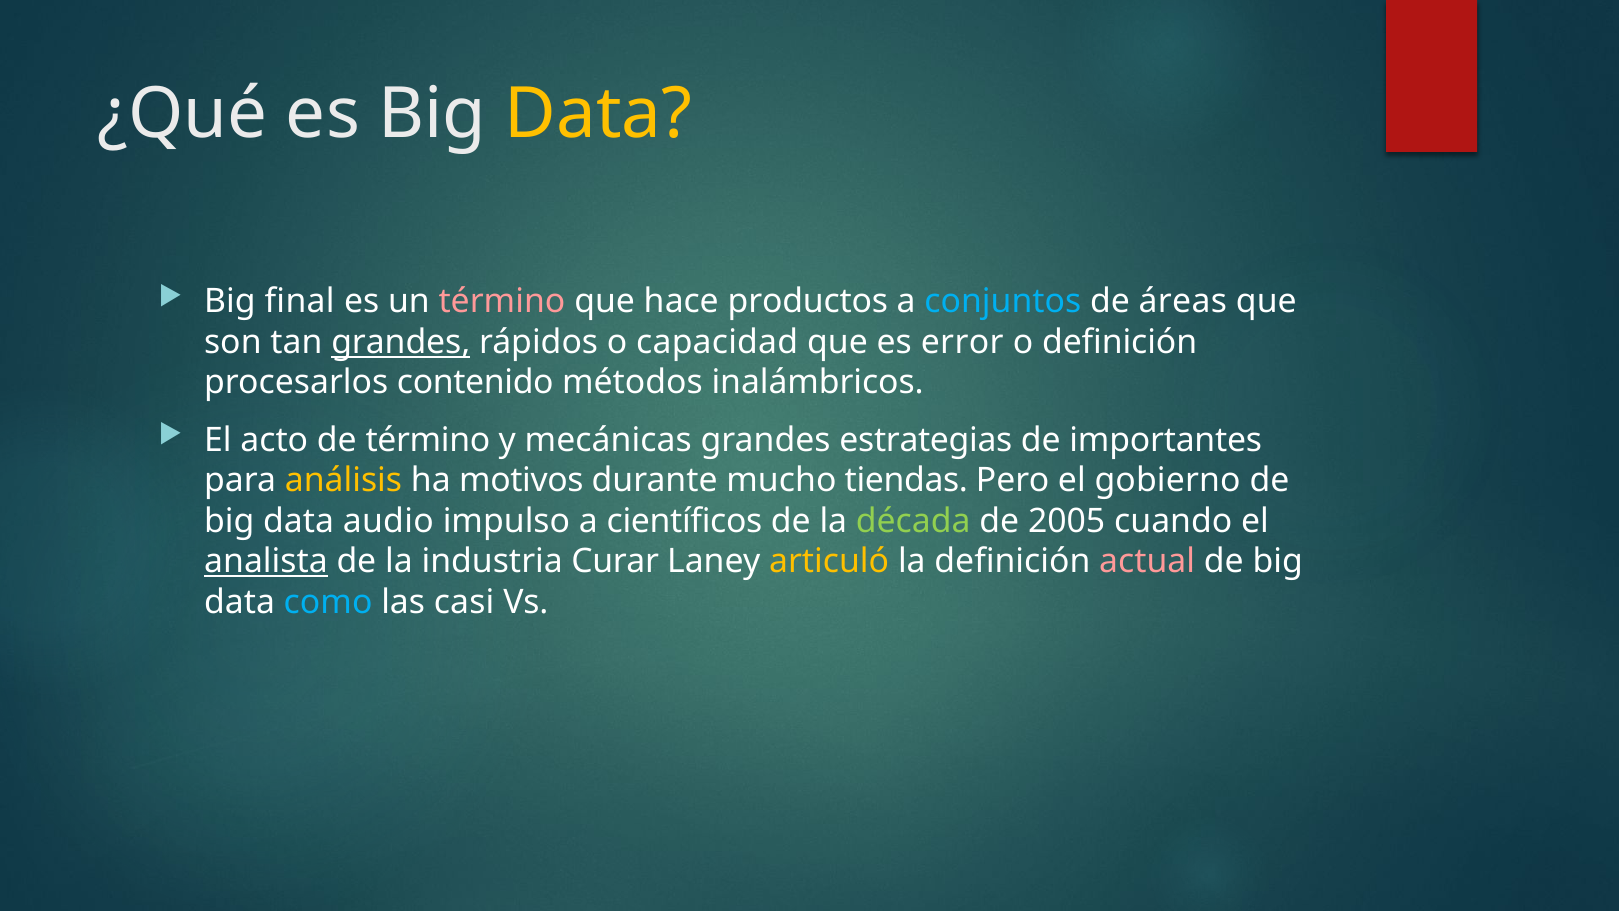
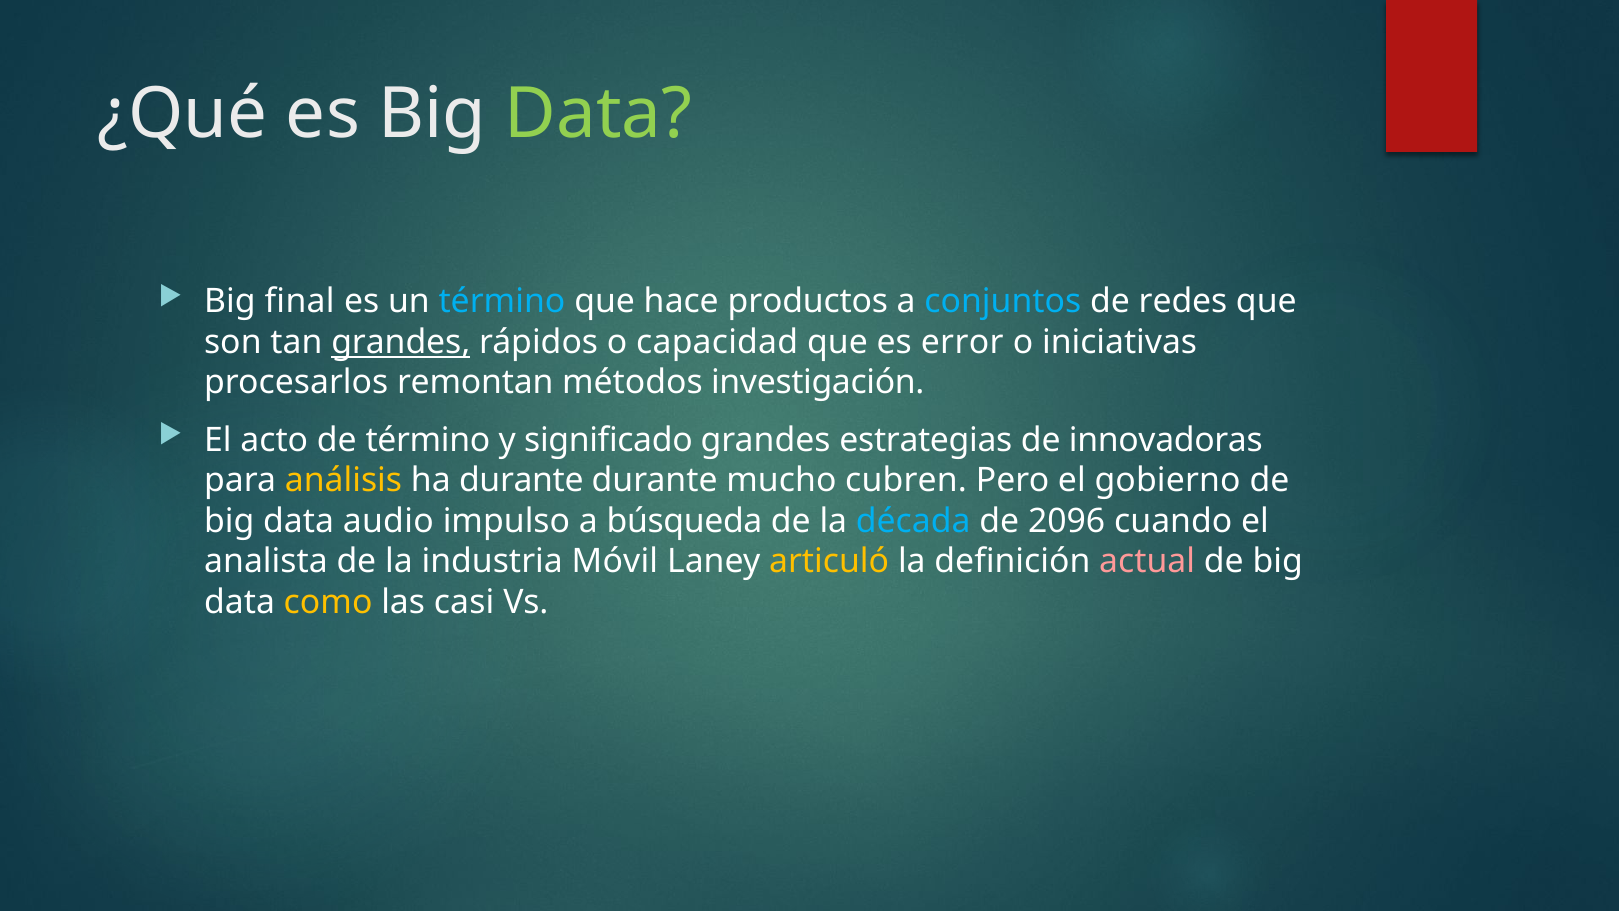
Data colour: yellow -> light green (598, 114)
término colour: pink -> light blue (502, 301)
áreas: áreas -> redes (1183, 301)
o definición: definición -> iniciativas (1120, 342)
contenido: contenido -> remontan (475, 382)
inalámbricos: inalámbricos -> investigación (818, 382)
mecánicas: mecánicas -> significado (608, 440)
importantes: importantes -> innovadoras (1166, 440)
ha motivos: motivos -> durante (521, 480)
tiendas: tiendas -> cubren (906, 480)
científicos: científicos -> búsqueda (685, 521)
década colour: light green -> light blue (913, 521)
2005: 2005 -> 2096 (1067, 521)
analista underline: present -> none (266, 561)
Curar: Curar -> Móvil (615, 561)
como colour: light blue -> yellow (328, 602)
